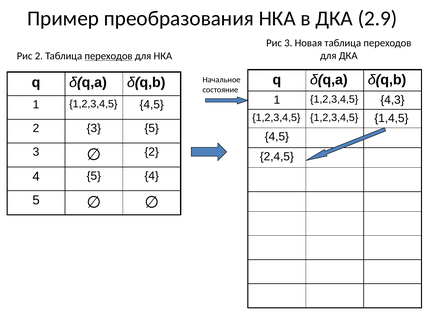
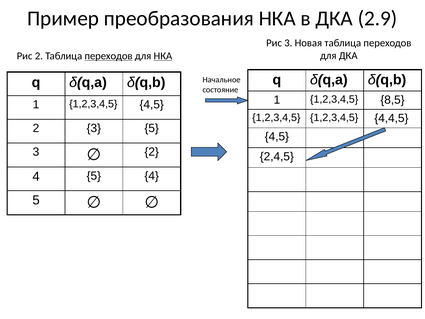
НКА underline: none -> present (163, 56)
4,3: 4,3 -> 8,5 (393, 100)
1,4,5: 1,4,5 -> 4,4,5 (391, 118)
